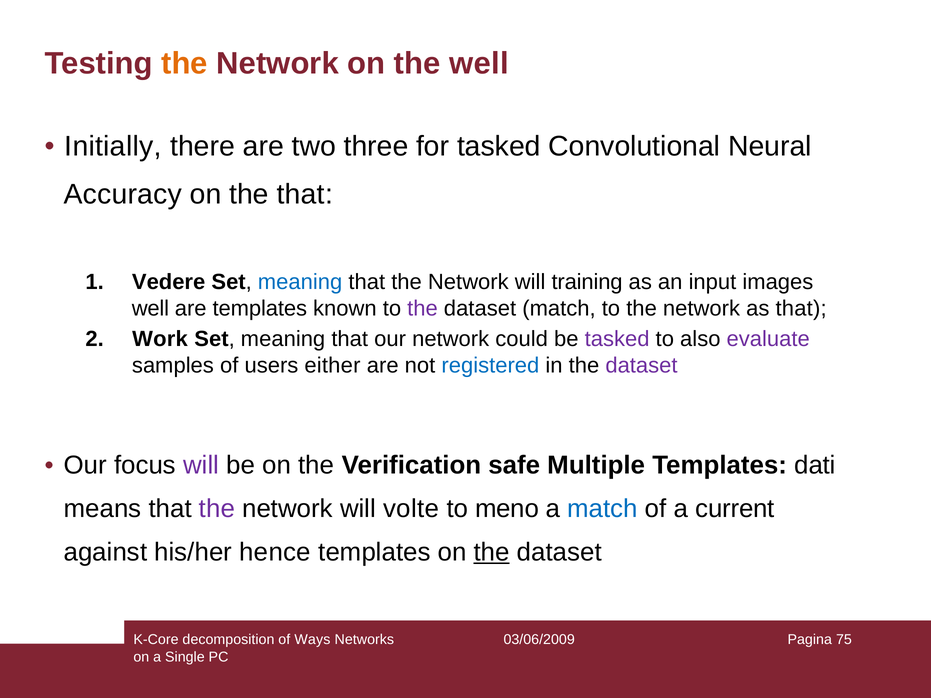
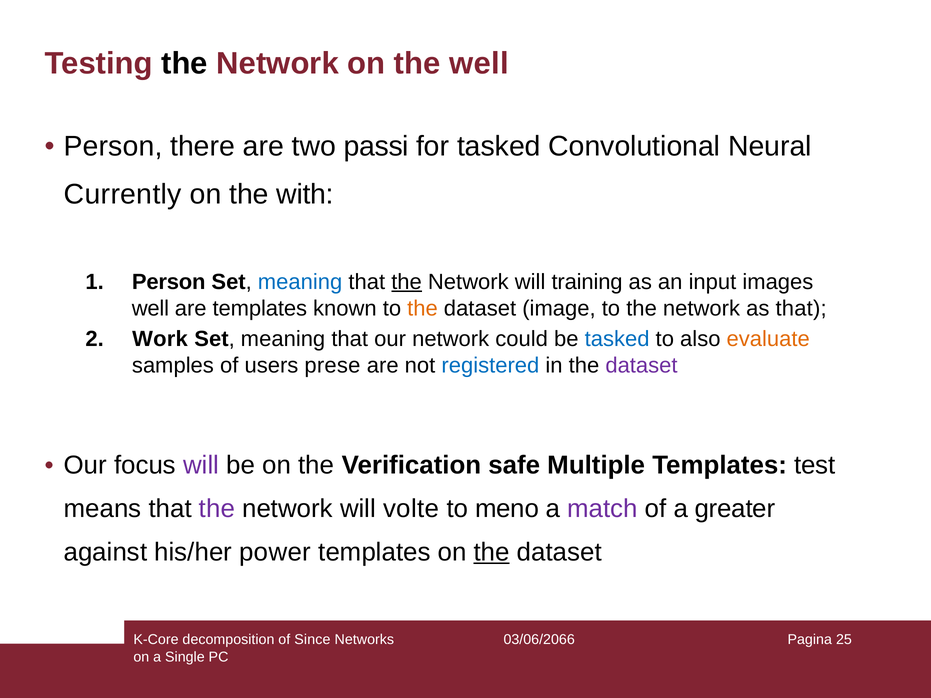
the colour: orange -> black (184, 64)
Initially: Initially -> Person (113, 147)
three: three -> passi (376, 147)
Accuracy: Accuracy -> Currently (123, 194)
the that: that -> with (305, 194)
Vedere: Vedere -> Person (169, 282)
the underline: none -> present (407, 282)
the colour: purple -> orange (422, 308)
dataset match: match -> image (559, 308)
tasked colour: purple -> blue (617, 339)
evaluate colour: purple -> orange (768, 339)
either: either -> prese (332, 366)
dati: dati -> test (815, 466)
match colour: blue -> purple (603, 509)
current: current -> greater (735, 509)
hence: hence -> power (275, 552)
Ways: Ways -> Since (312, 640)
03/06/2009: 03/06/2009 -> 03/06/2066 (539, 640)
75: 75 -> 25 (844, 640)
